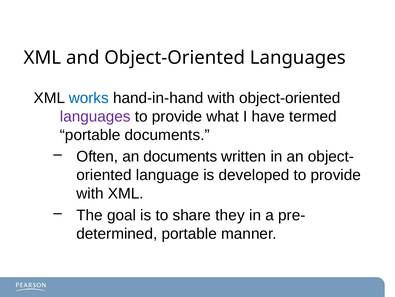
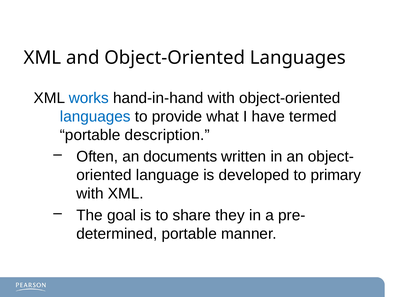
languages colour: purple -> blue (95, 116)
portable documents: documents -> description (167, 135)
developed to provide: provide -> primary (336, 175)
